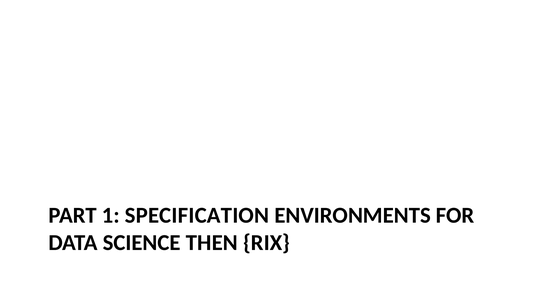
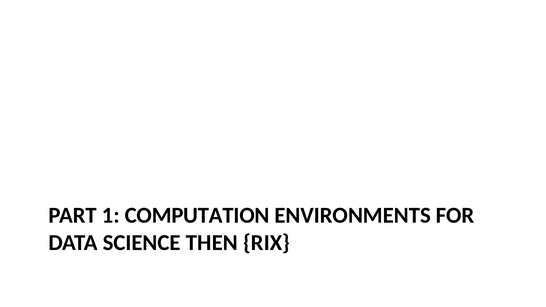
SPECIFICATION: SPECIFICATION -> COMPUTATION (197, 215)
